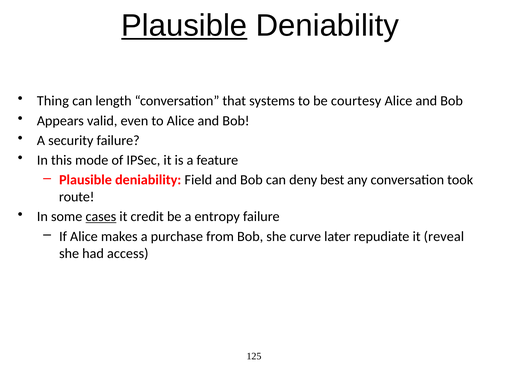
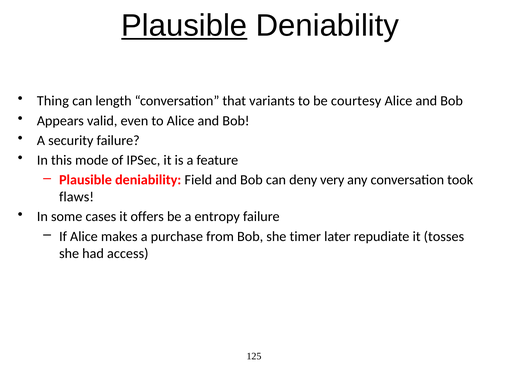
systems: systems -> variants (272, 101)
best: best -> very (332, 180)
route: route -> flaws (77, 197)
cases underline: present -> none (101, 217)
credit: credit -> offers (147, 217)
curve: curve -> timer (305, 236)
reveal: reveal -> tosses (444, 236)
